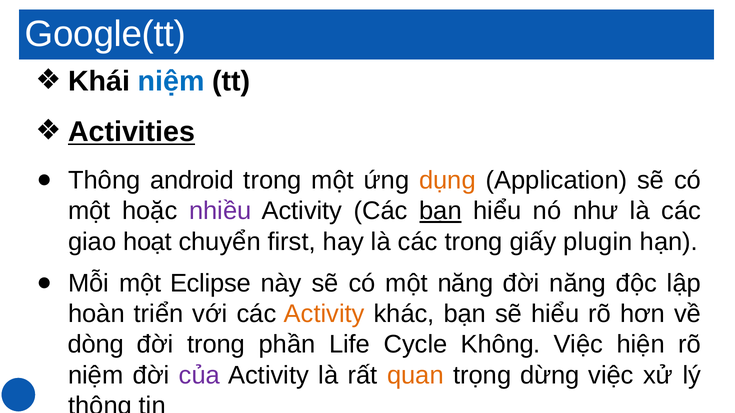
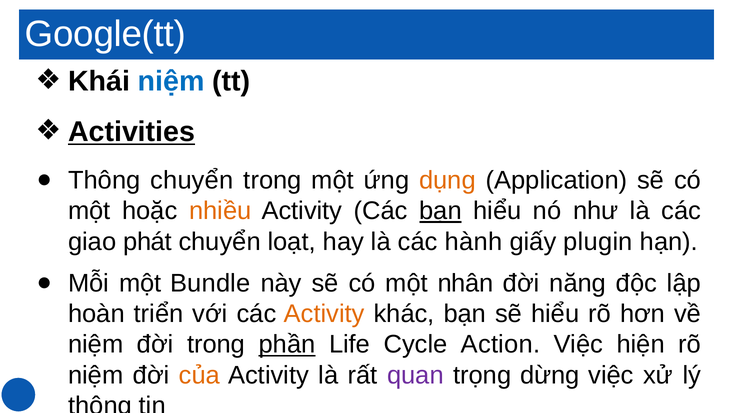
Thông android: android -> chuyển (192, 181)
nhiều colour: purple -> orange (220, 211)
hoạt: hoạt -> phát (148, 242)
first: first -> loạt (292, 242)
các trong: trong -> hành (473, 242)
Eclipse: Eclipse -> Bundle (210, 284)
một năng: năng -> nhân (466, 284)
dòng: dòng -> niệm (96, 345)
phần underline: none -> present (287, 345)
Không: Không -> Action (501, 345)
của colour: purple -> orange (200, 376)
quan colour: orange -> purple (415, 376)
